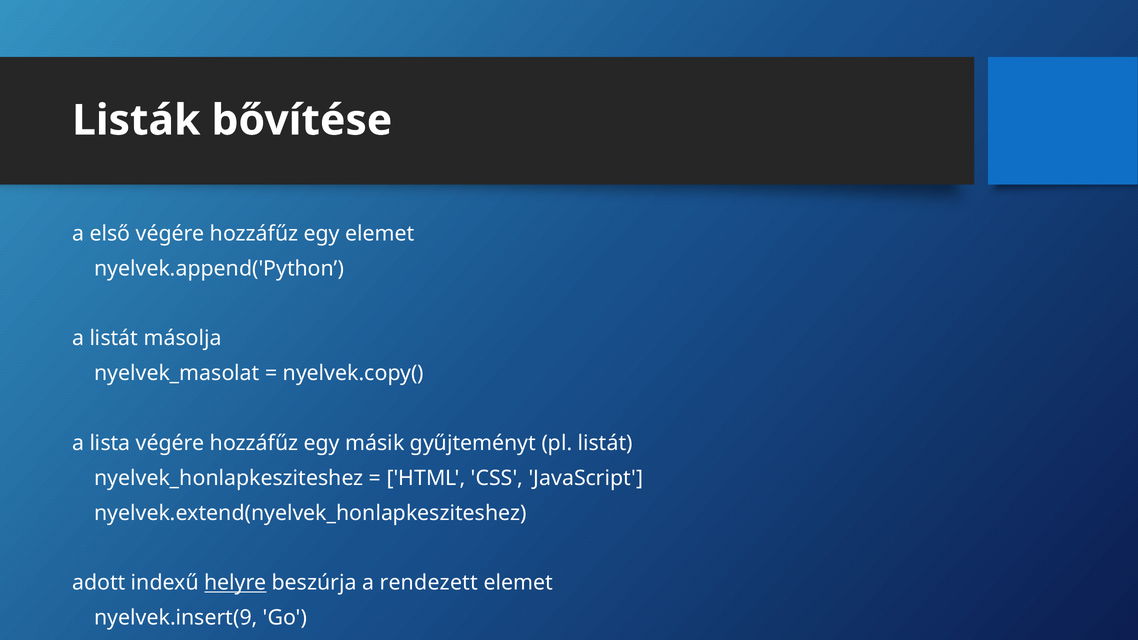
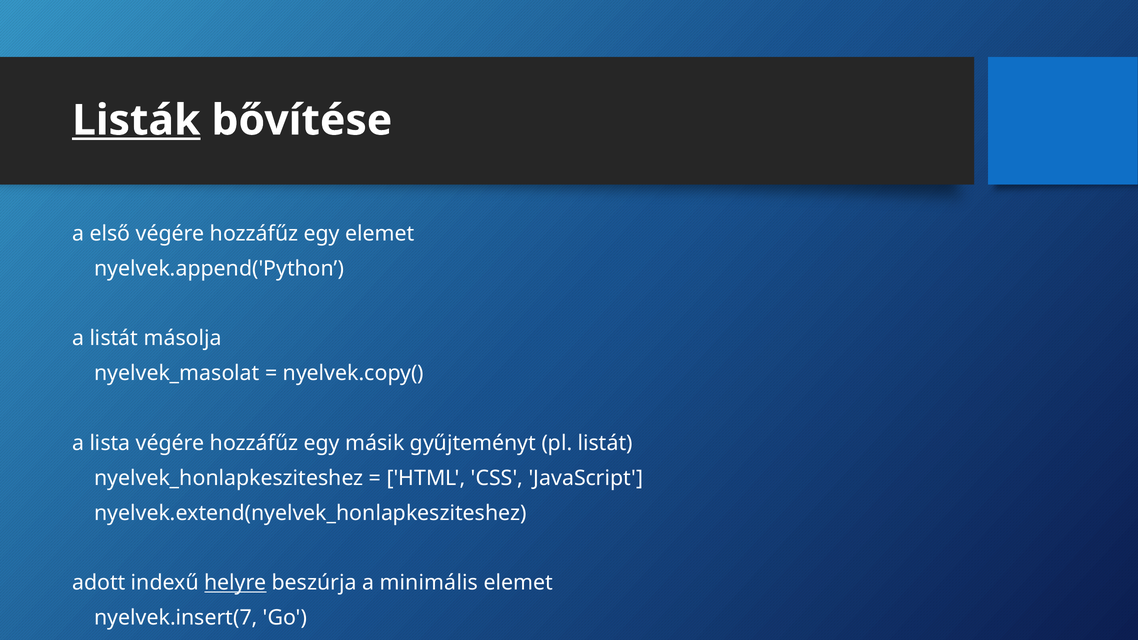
Listák underline: none -> present (136, 120)
rendezett: rendezett -> minimális (429, 583)
nyelvek.insert(9: nyelvek.insert(9 -> nyelvek.insert(7 (176, 618)
